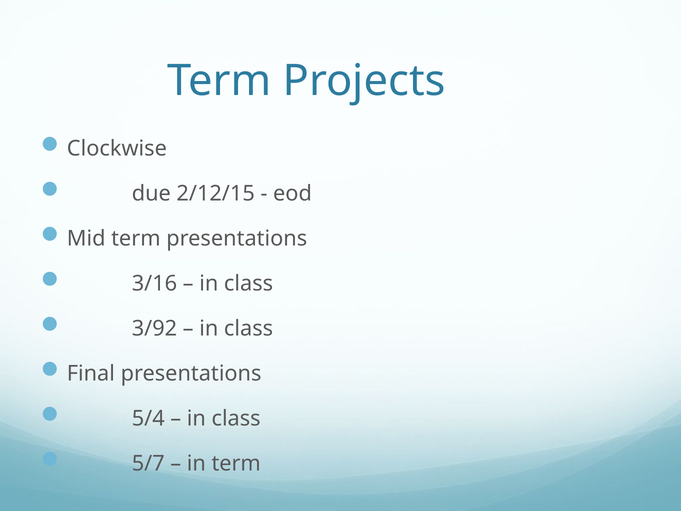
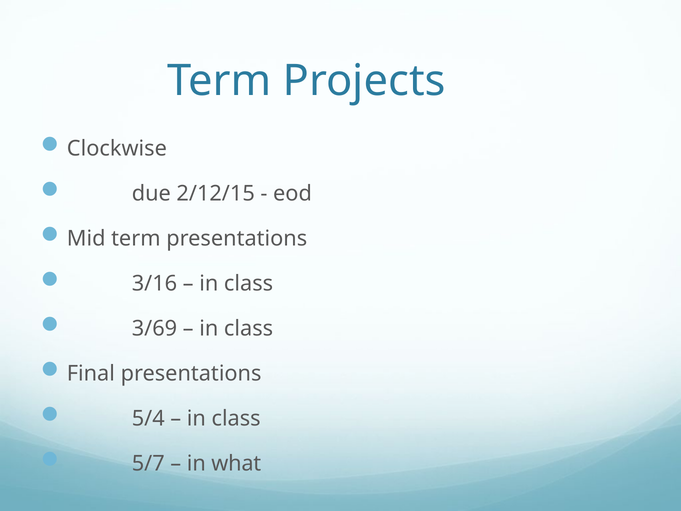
3/92: 3/92 -> 3/69 (154, 328)
in term: term -> what (236, 463)
